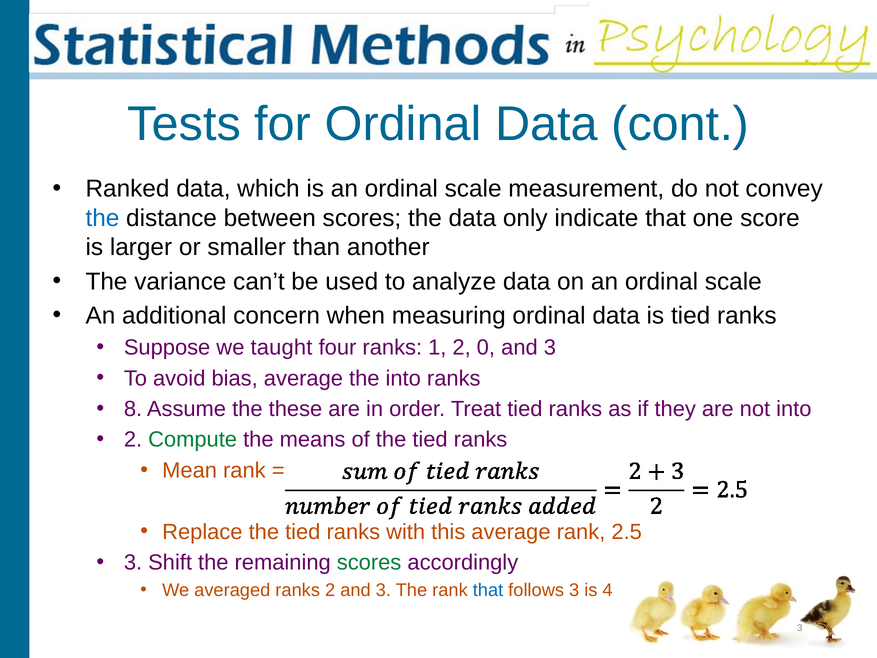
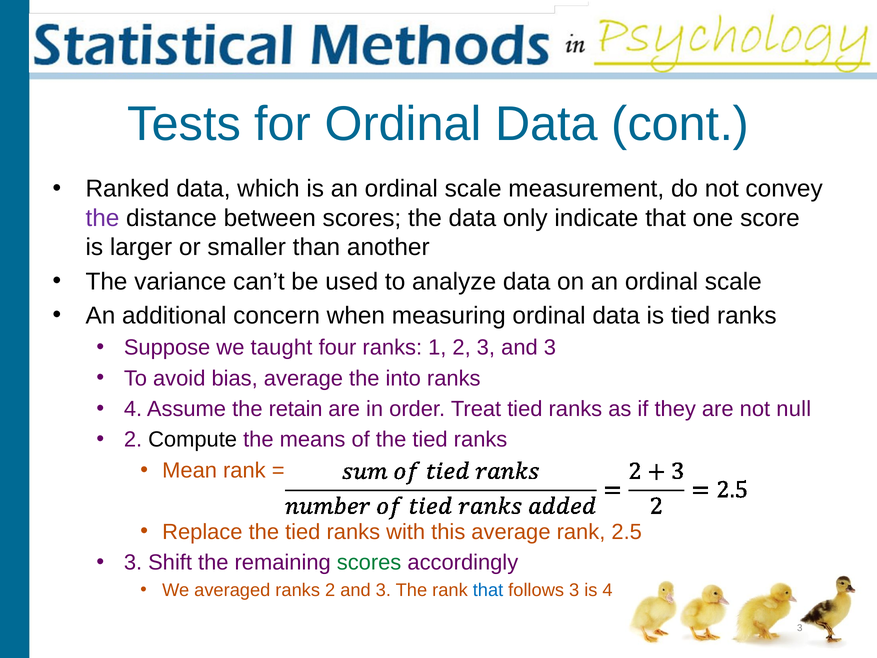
the colour: blue -> purple (102, 218)
2 0: 0 -> 3 (486, 348)
8: 8 -> 4 (133, 409)
these: these -> retain (296, 409)
not into: into -> null (794, 409)
Compute colour: green -> black (193, 440)
